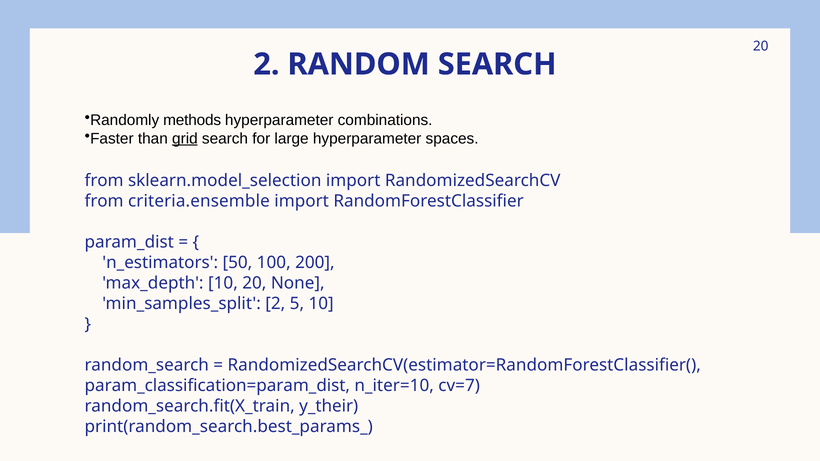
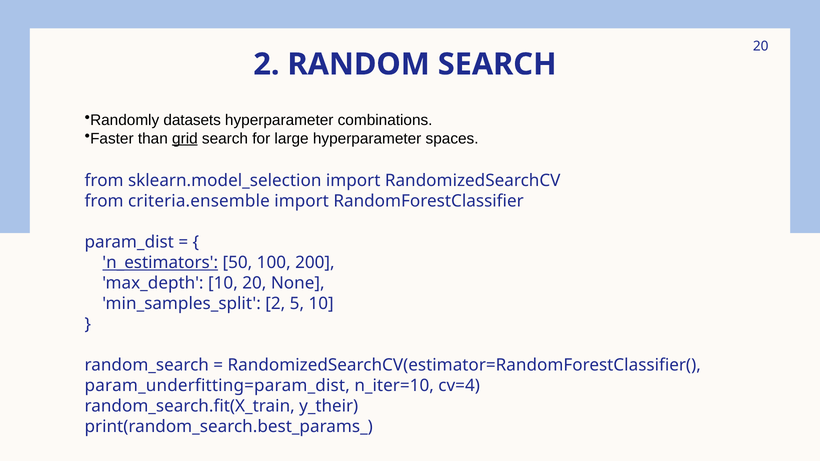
methods: methods -> datasets (192, 120)
n_estimators underline: none -> present (160, 263)
param_classification=param_dist: param_classification=param_dist -> param_underfitting=param_dist (217, 386)
cv=7: cv=7 -> cv=4 (459, 386)
